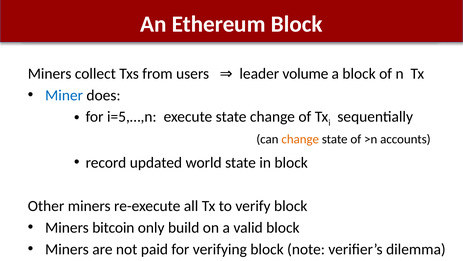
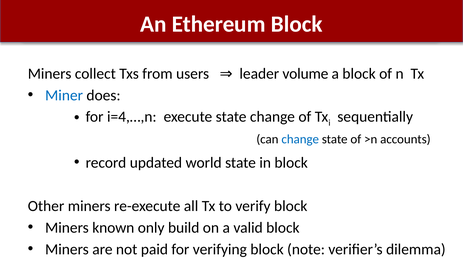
i=5,…,n: i=5,…,n -> i=4,…,n (132, 117)
change colour: orange -> blue (300, 139)
bitcoin: bitcoin -> known (113, 227)
